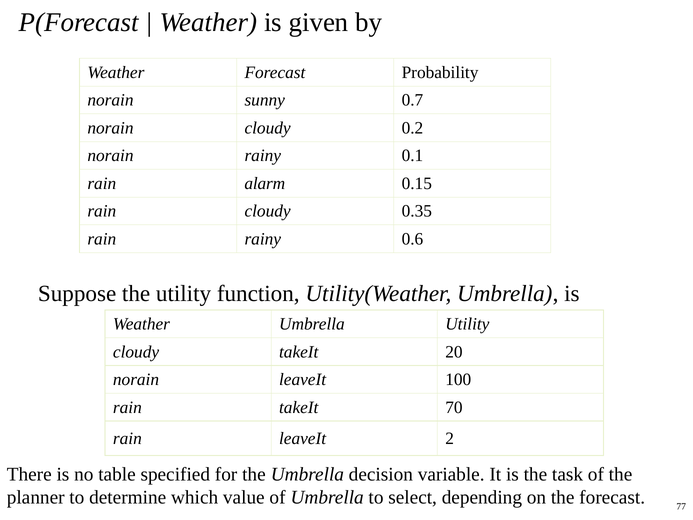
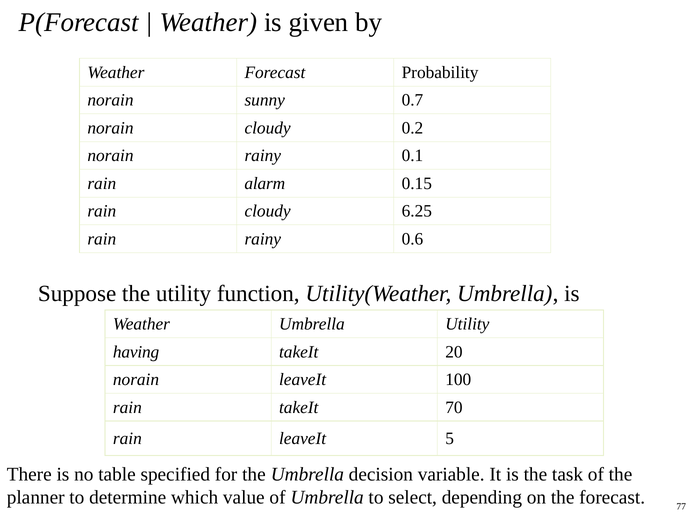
0.35: 0.35 -> 6.25 (417, 211)
cloudy: cloudy -> having (136, 352)
2: 2 -> 5 (450, 438)
